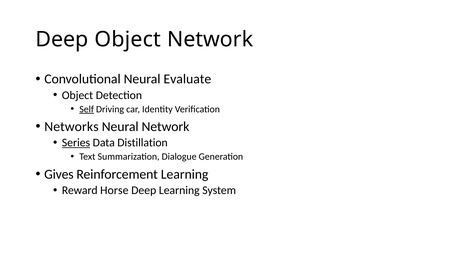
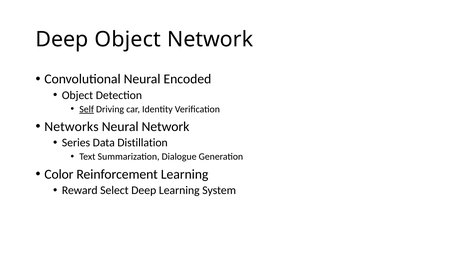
Evaluate: Evaluate -> Encoded (187, 79)
Series underline: present -> none (76, 143)
Gives: Gives -> Color (59, 174)
Horse: Horse -> Select (114, 190)
